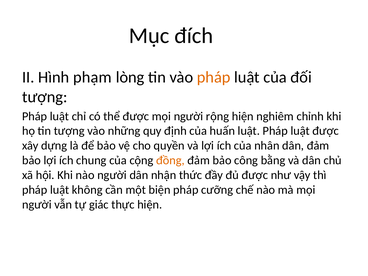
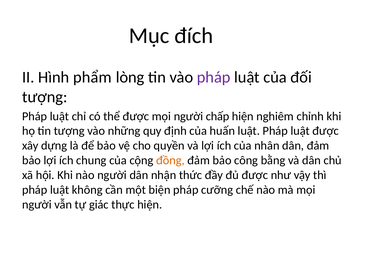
phạm: phạm -> phẩm (92, 77)
pháp colour: orange -> purple (214, 77)
rộng: rộng -> chấp (218, 116)
